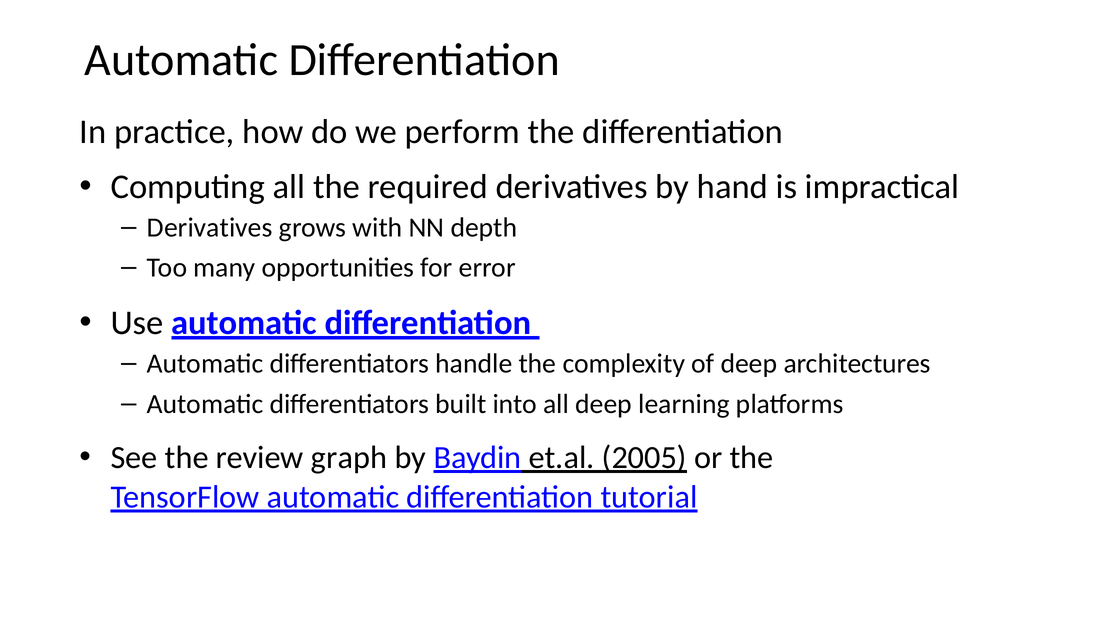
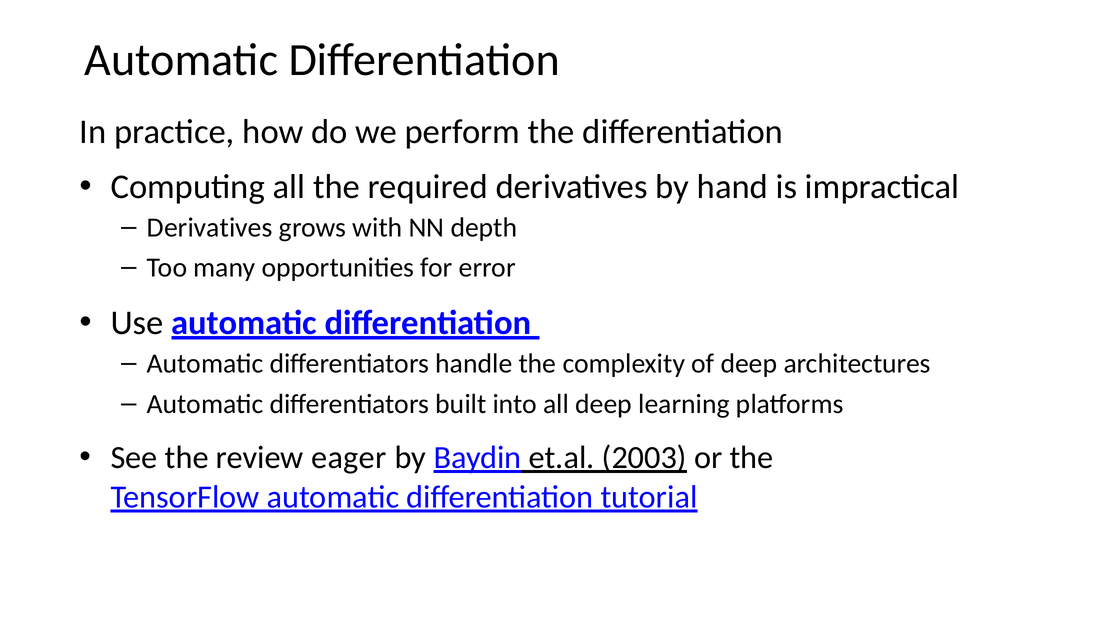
graph: graph -> eager (349, 458)
2005: 2005 -> 2003 (644, 458)
